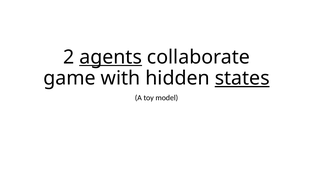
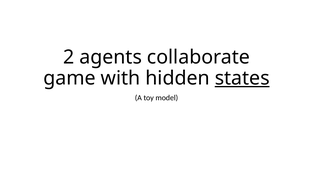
agents underline: present -> none (111, 57)
